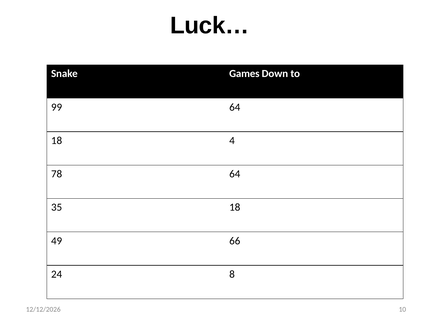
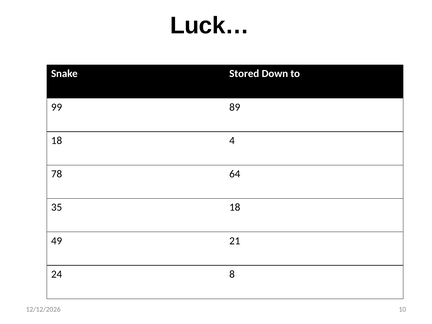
Games: Games -> Stored (244, 74)
99 64: 64 -> 89 (235, 107)
66: 66 -> 21 (235, 241)
